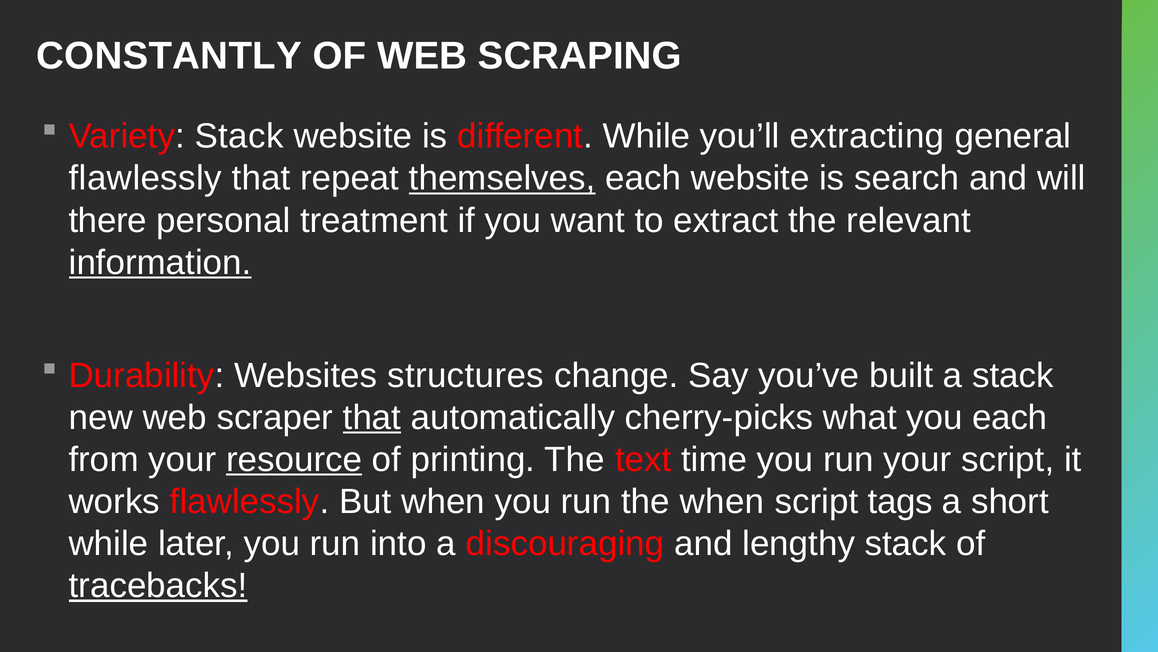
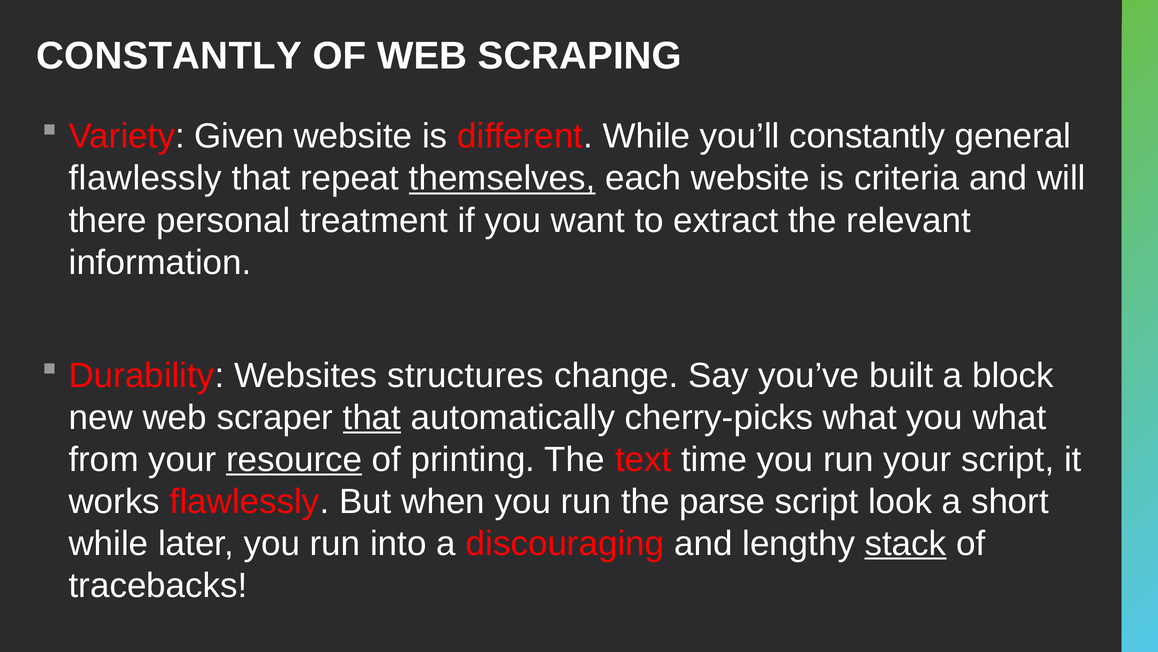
Variety Stack: Stack -> Given (239, 136)
you’ll extracting: extracting -> constantly (867, 136)
search: search -> criteria (907, 178)
information underline: present -> none (160, 262)
a stack: stack -> block (1013, 375)
you each: each -> what (1010, 417)
the when: when -> parse (722, 501)
tags: tags -> look (900, 501)
stack underline: none -> present (906, 543)
tracebacks underline: present -> none (158, 585)
